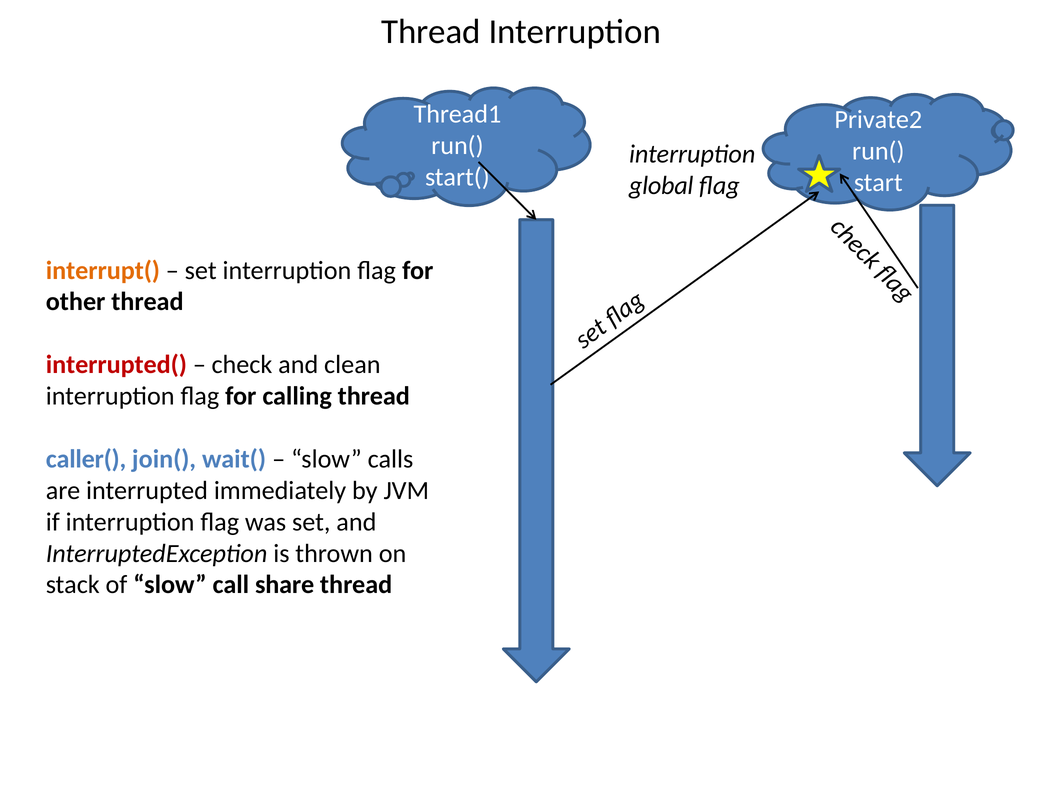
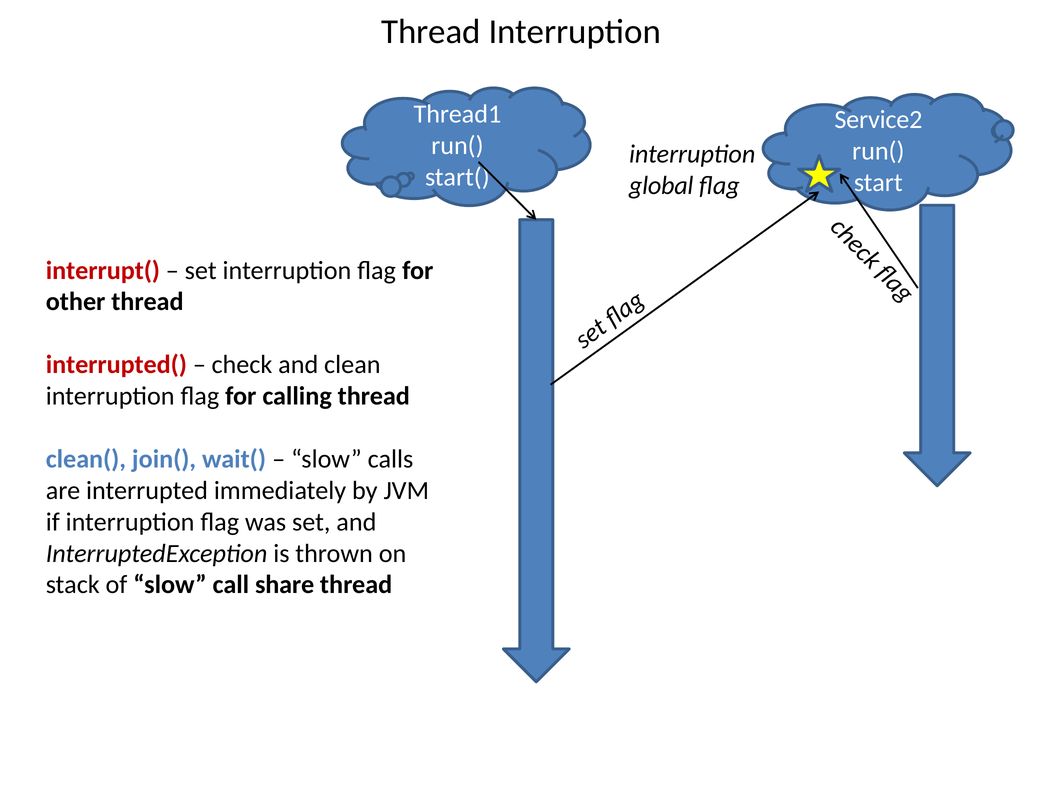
Private2: Private2 -> Service2 (878, 120)
interrupt( colour: orange -> red (103, 270)
caller(: caller( -> clean( (86, 459)
